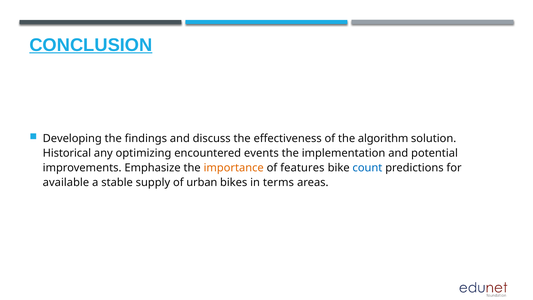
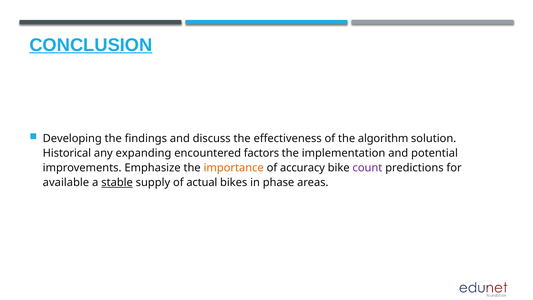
optimizing: optimizing -> expanding (143, 153)
events: events -> factors (261, 153)
features: features -> accuracy (302, 168)
count colour: blue -> purple (367, 168)
stable underline: none -> present (117, 183)
urban: urban -> actual (202, 183)
terms: terms -> phase (279, 183)
